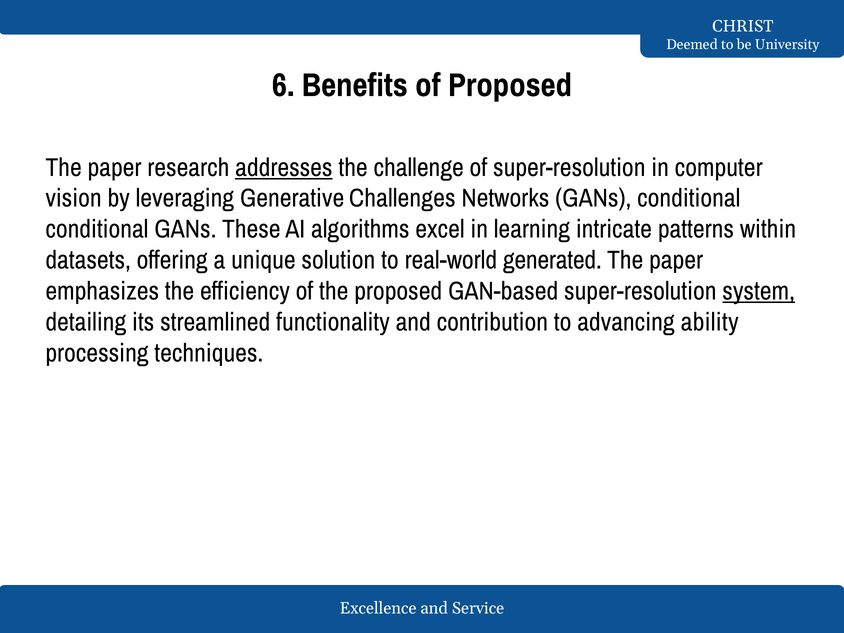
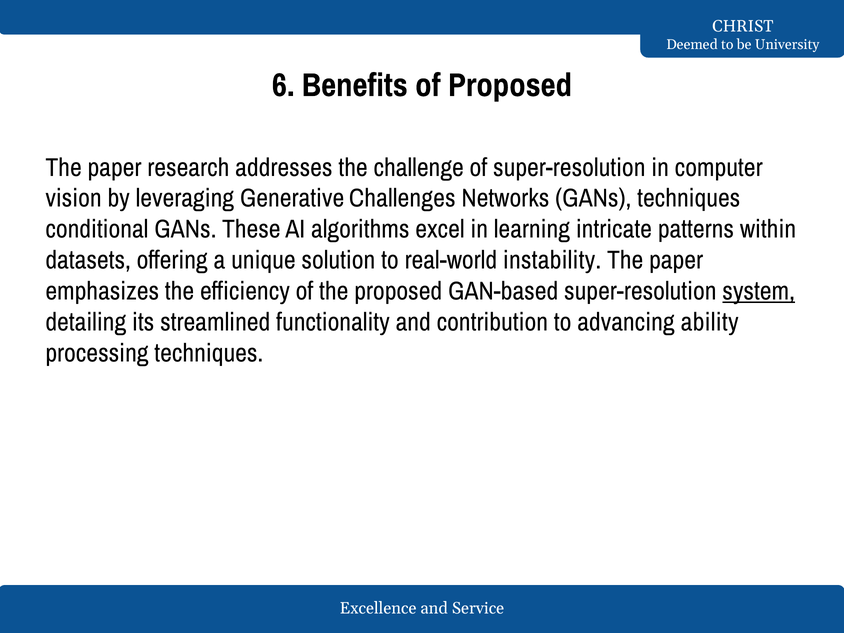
addresses underline: present -> none (284, 168)
GANs conditional: conditional -> techniques (689, 198)
generated: generated -> instability (552, 260)
